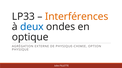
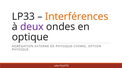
deux colour: blue -> purple (32, 27)
